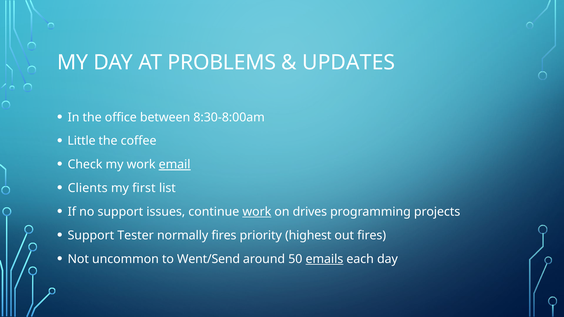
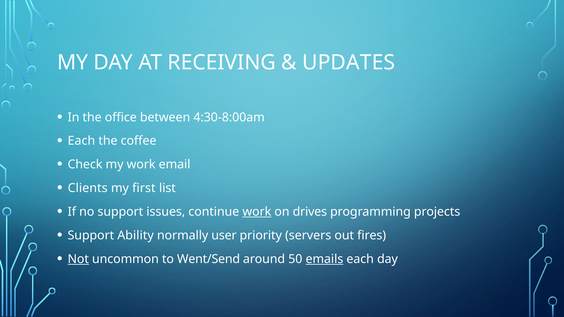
PROBLEMS: PROBLEMS -> RECEIVING (222, 63)
8:30-8:00am: 8:30-8:00am -> 4:30-8:00am (229, 117)
Little: Little -> Each (81, 141)
email underline: present -> none (175, 165)
Tester: Tester -> Ability (136, 236)
normally fires: fires -> user (224, 236)
highest: highest -> servers (308, 236)
Not underline: none -> present (78, 259)
